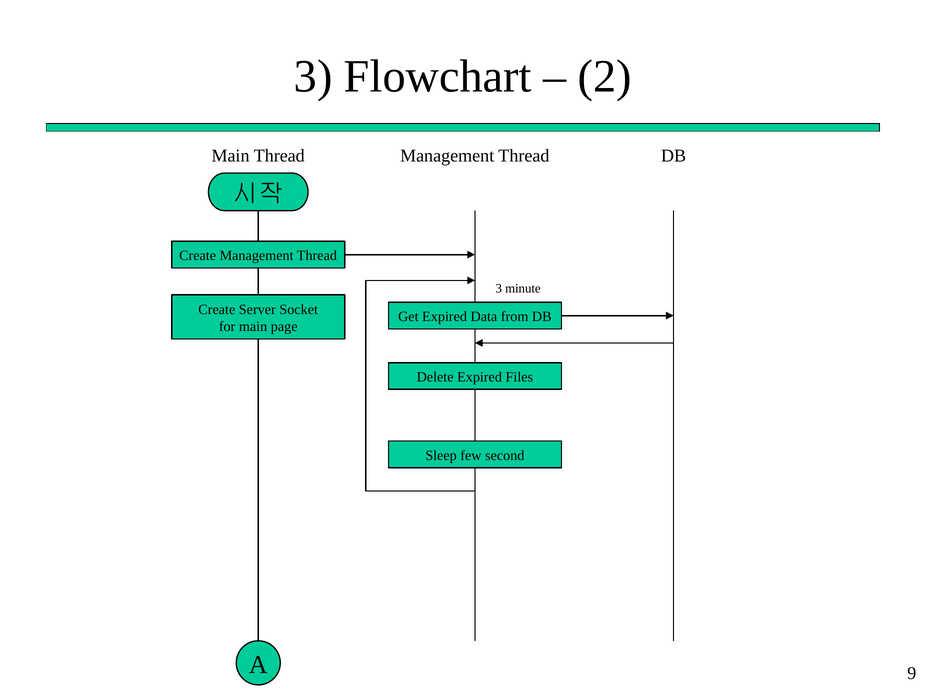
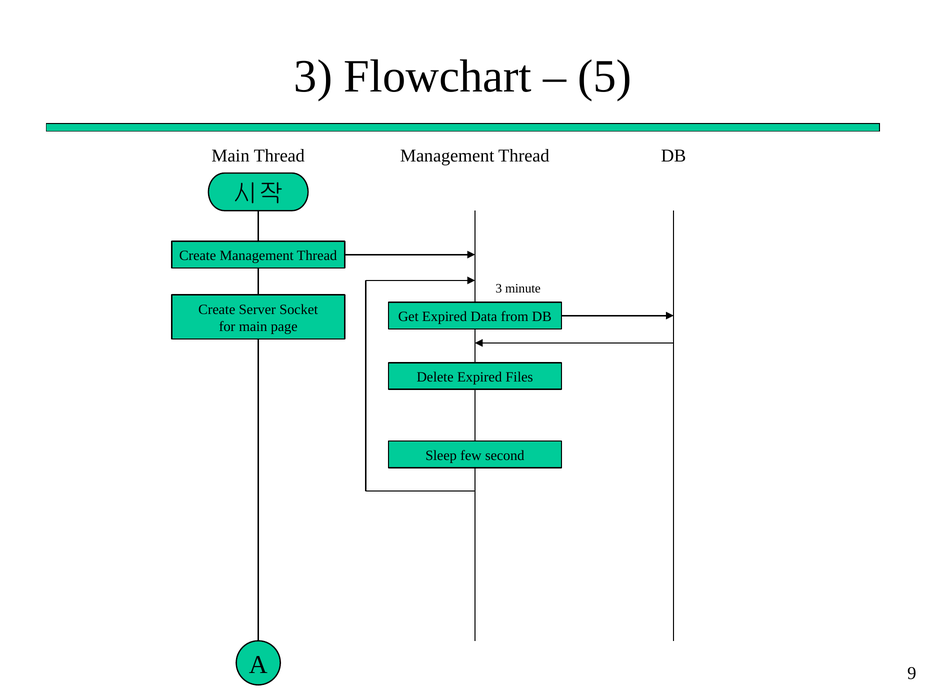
2: 2 -> 5 (605, 77)
